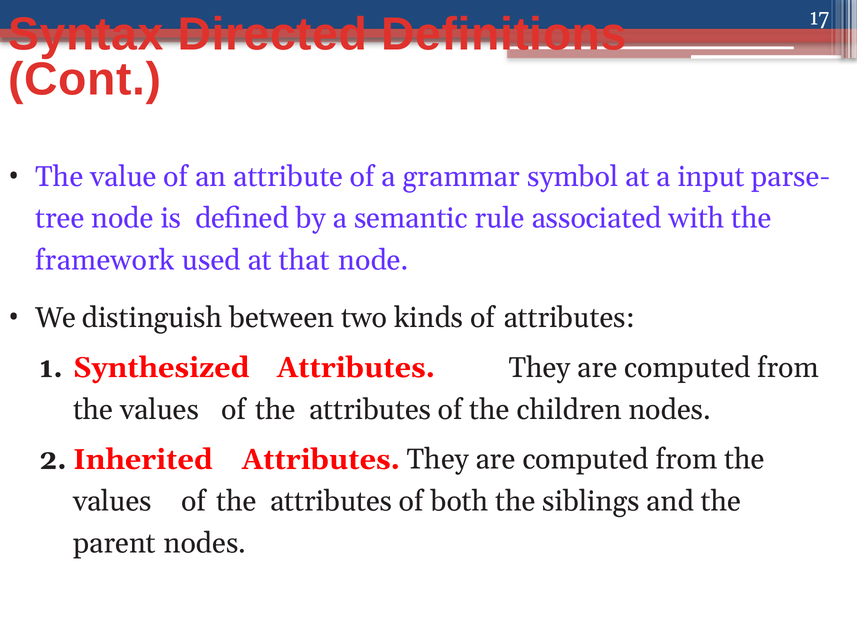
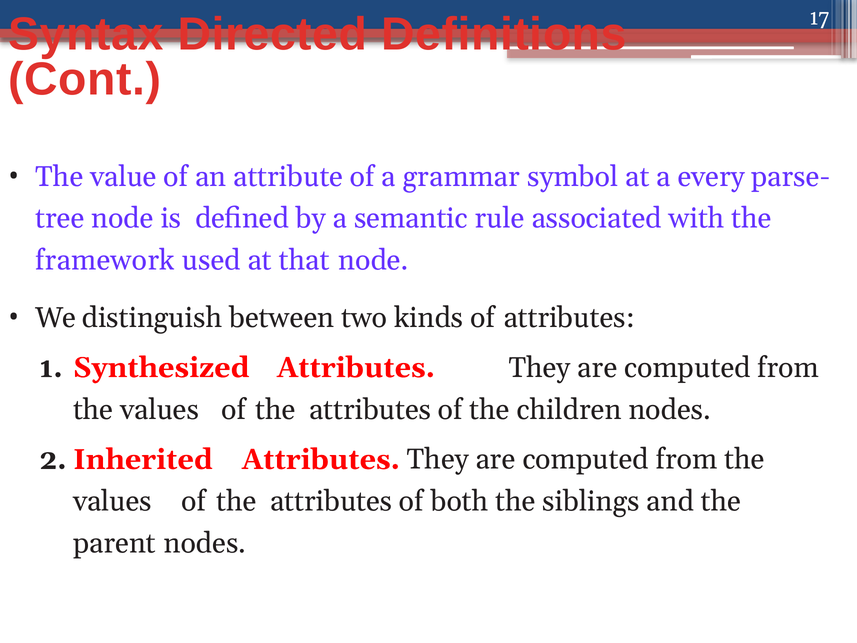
input: input -> every (711, 177)
